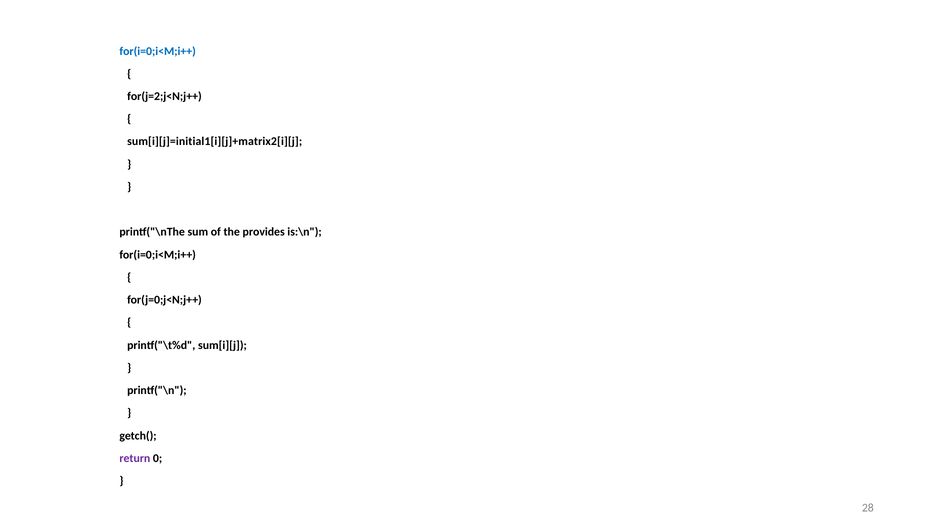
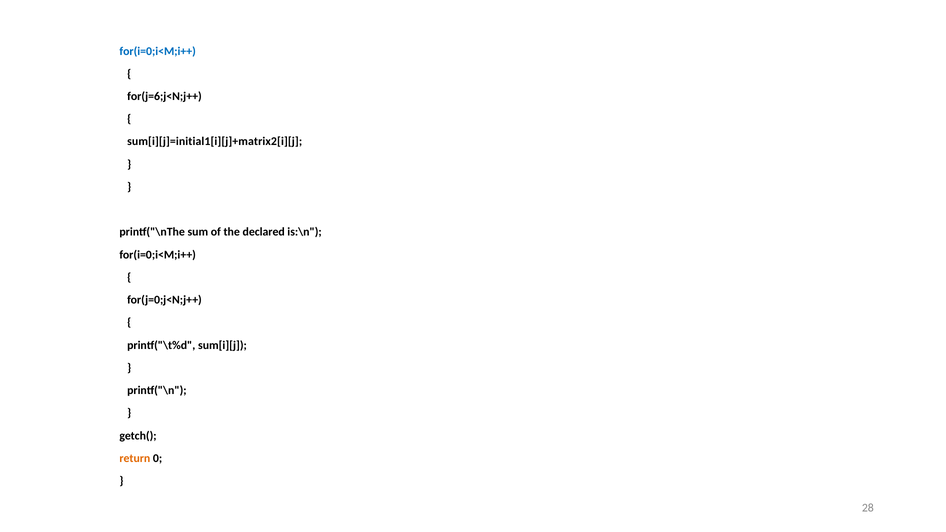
for(j=2;j<N;j++: for(j=2;j<N;j++ -> for(j=6;j<N;j++ (164, 96)
provides: provides -> declared (264, 232)
return colour: purple -> orange (135, 458)
